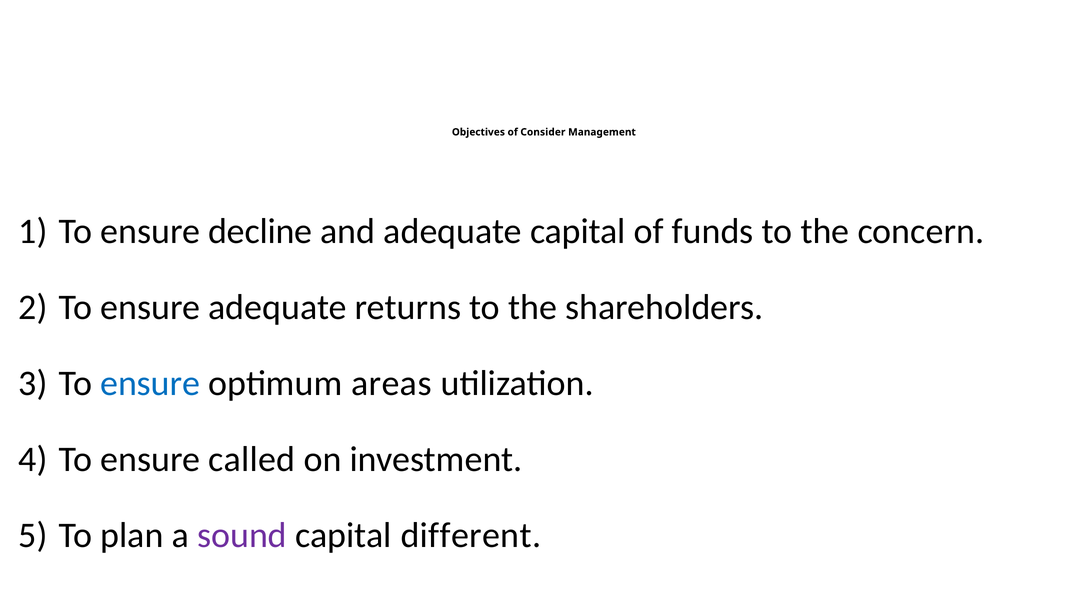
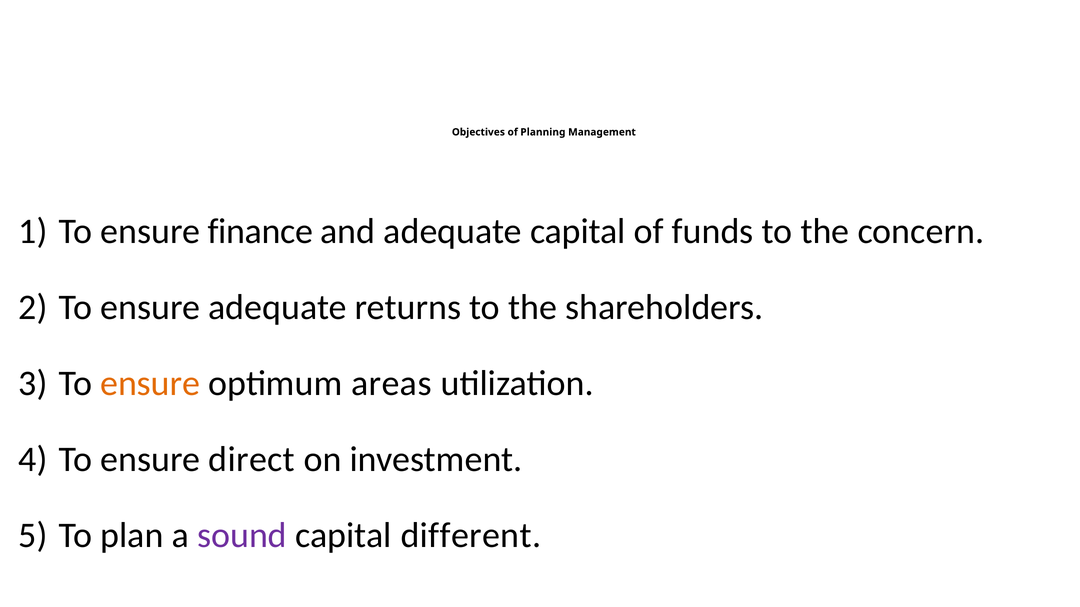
Consider: Consider -> Planning (543, 132)
decline: decline -> finance (260, 231)
ensure colour: blue -> orange (150, 384)
called: called -> direct (252, 460)
